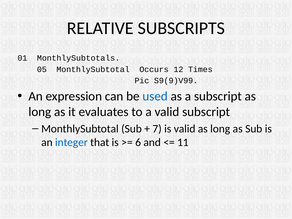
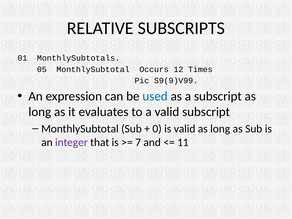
7: 7 -> 0 (157, 129)
integer colour: blue -> purple (71, 142)
6: 6 -> 7 (138, 142)
